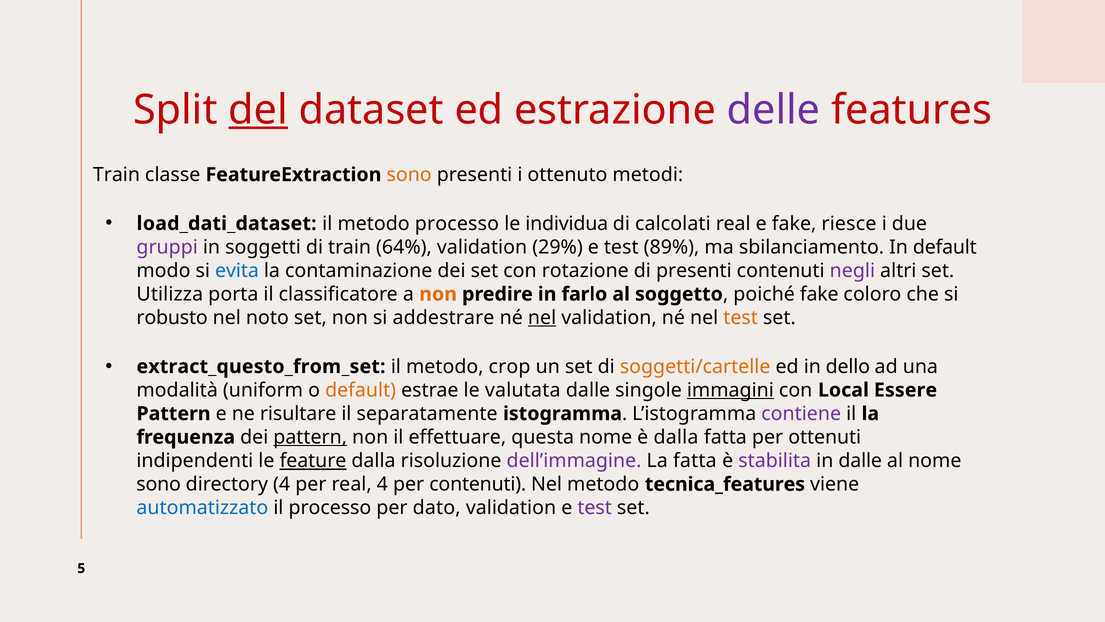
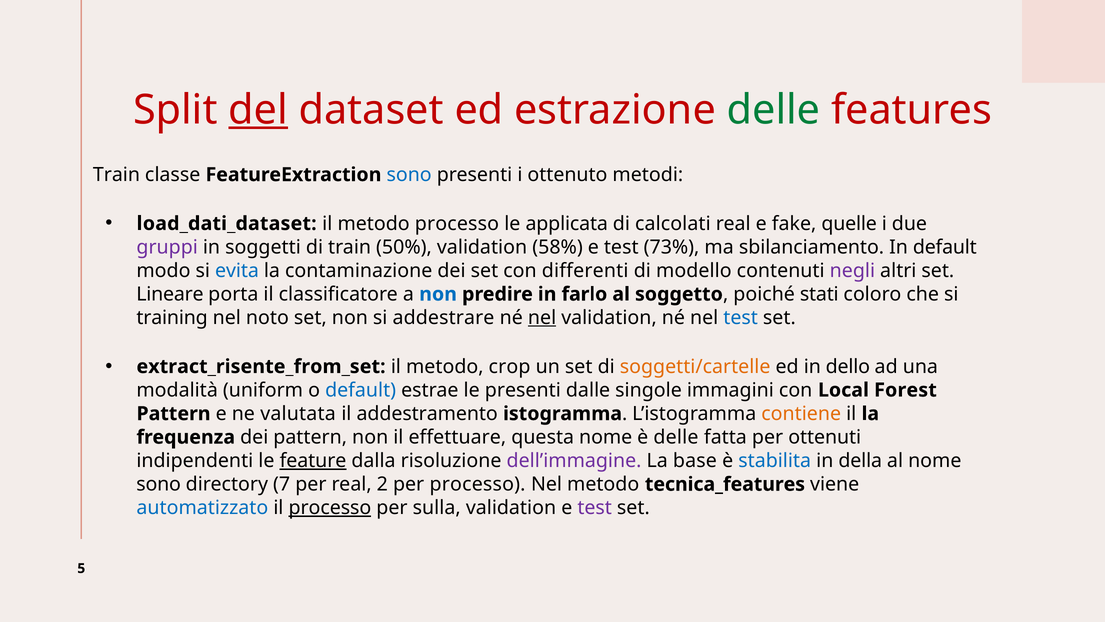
delle colour: purple -> green (773, 110)
sono colour: orange -> blue (409, 175)
individua: individua -> applicata (567, 223)
riesce: riesce -> quelle (849, 223)
64%: 64% -> 50% (404, 247)
29%: 29% -> 58% (558, 247)
89%: 89% -> 73% (672, 247)
rotazione: rotazione -> differenti (585, 270)
di presenti: presenti -> modello (694, 270)
Utilizza: Utilizza -> Lineare (170, 294)
non colour: orange -> blue (438, 294)
poiché fake: fake -> stati (819, 294)
robusto: robusto -> training (172, 317)
test colour: orange -> blue (741, 317)
extract_questo_from_set: extract_questo_from_set -> extract_risente_from_set (261, 366)
default colour: orange -> blue (361, 390)
le valutata: valutata -> presenti (523, 390)
immagini underline: present -> none (730, 390)
Essere: Essere -> Forest (905, 390)
risultare: risultare -> valutata (298, 413)
separatamente: separatamente -> addestramento (427, 413)
contiene colour: purple -> orange (801, 413)
pattern underline: present -> none (310, 437)
è dalla: dalla -> delle (676, 437)
La fatta: fatta -> base (695, 460)
stabilita colour: purple -> blue (775, 460)
in dalle: dalle -> della (860, 460)
directory 4: 4 -> 7 (282, 484)
real 4: 4 -> 2 (382, 484)
per contenuti: contenuti -> processo (478, 484)
processo underline: none -> present (330, 507)
dato: dato -> sulla (437, 507)
